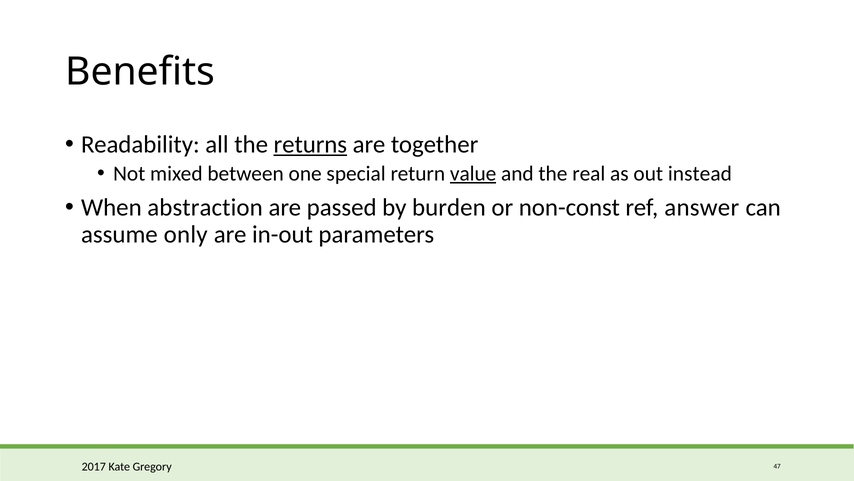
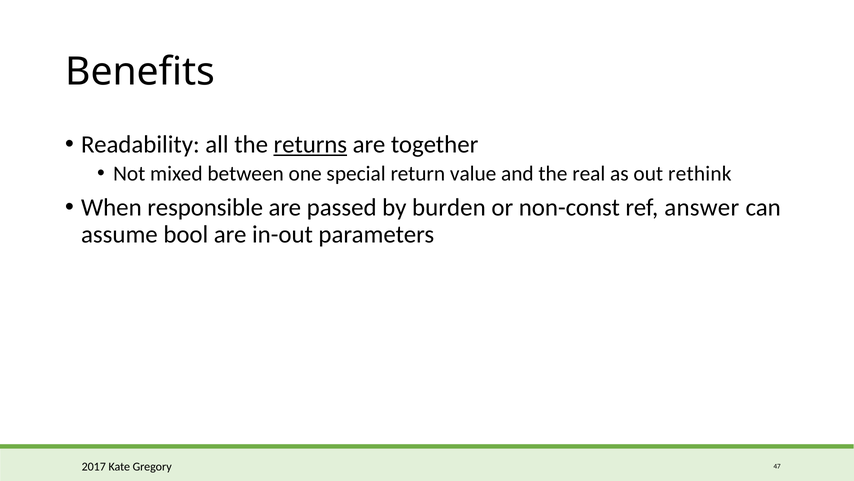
value underline: present -> none (473, 173)
instead: instead -> rethink (700, 173)
abstraction: abstraction -> responsible (205, 207)
only: only -> bool (186, 234)
